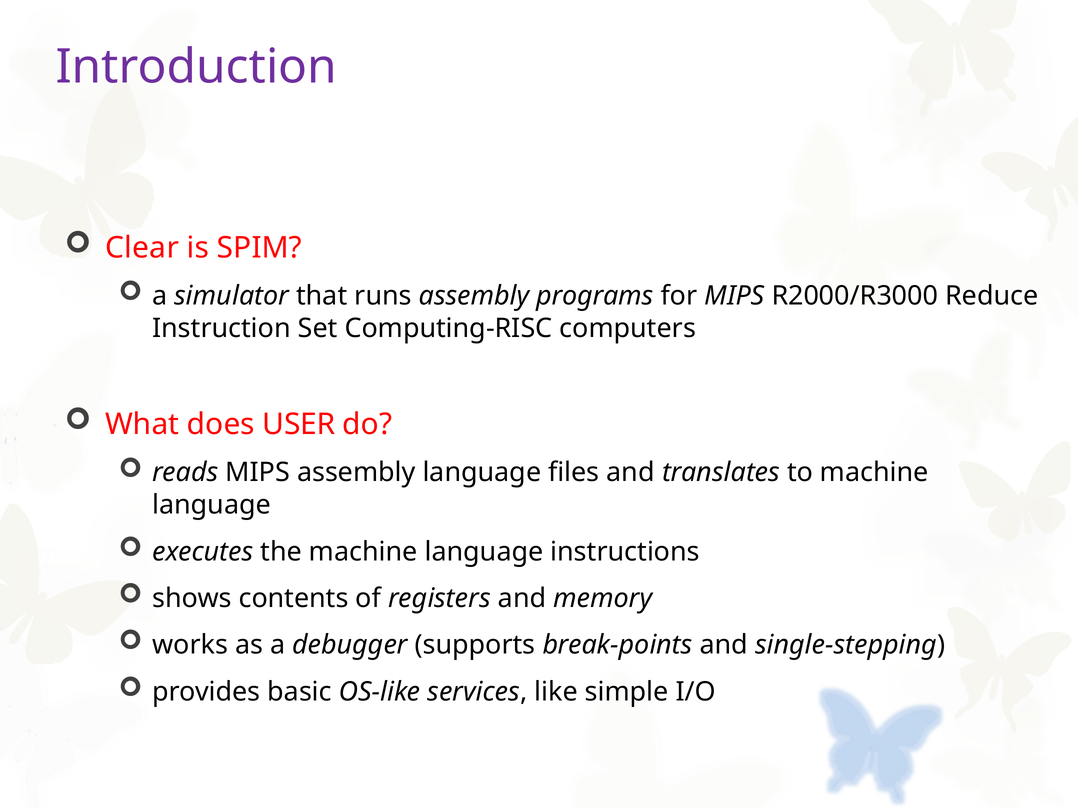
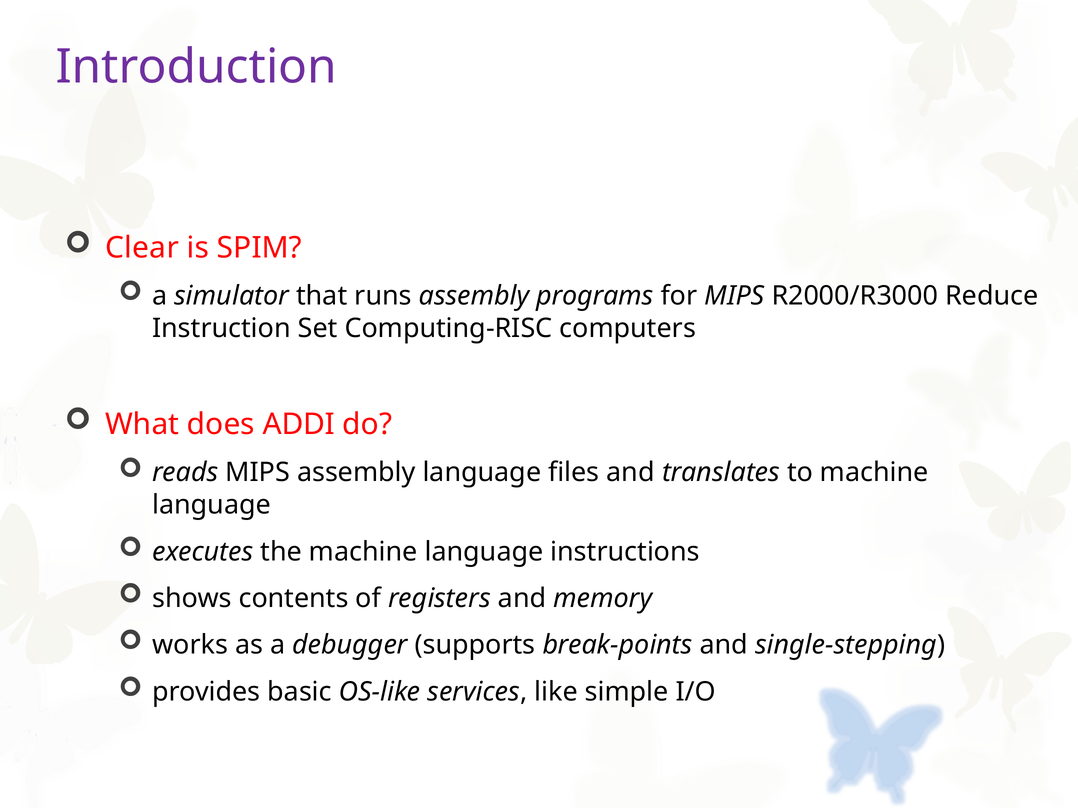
USER: USER -> ADDI (299, 425)
